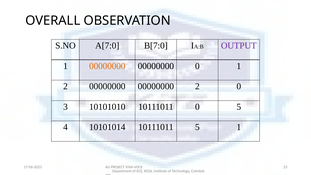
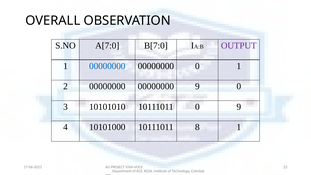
00000000 colour: orange -> blue (107, 66)
00000000 2: 2 -> 9 (197, 86)
0 5: 5 -> 9 (239, 107)
10101014: 10101014 -> 10101000 (107, 127)
10111011 5: 5 -> 8 (197, 127)
